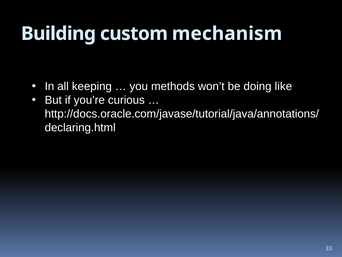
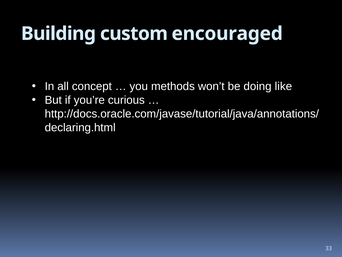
mechanism: mechanism -> encouraged (227, 34)
keeping: keeping -> concept (92, 86)
